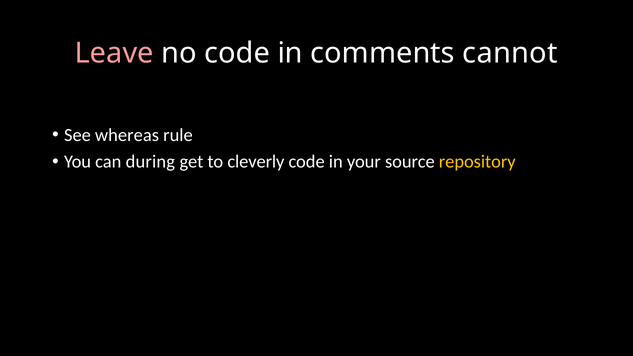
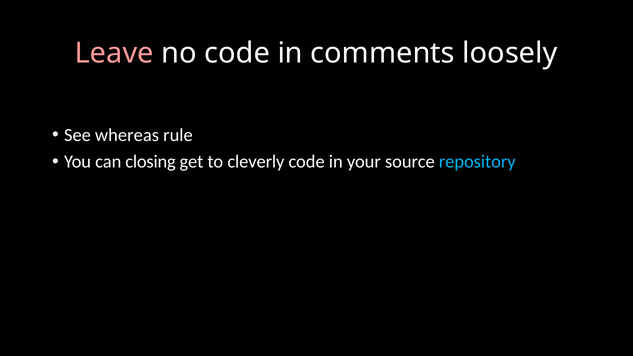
cannot: cannot -> loosely (510, 53)
during: during -> closing (151, 162)
repository colour: yellow -> light blue (477, 162)
